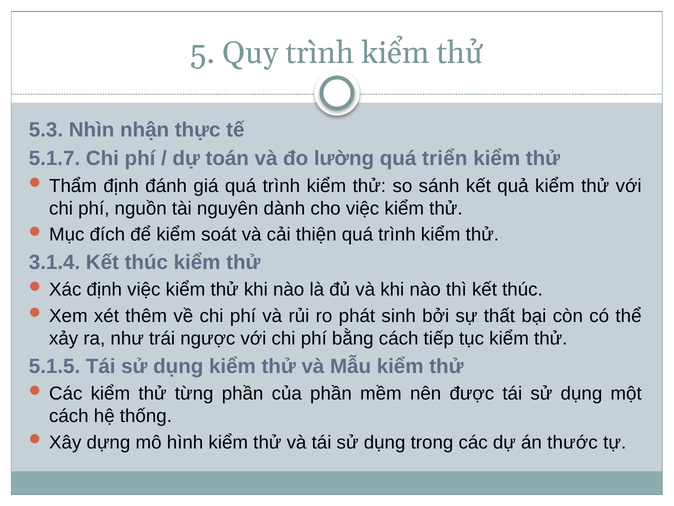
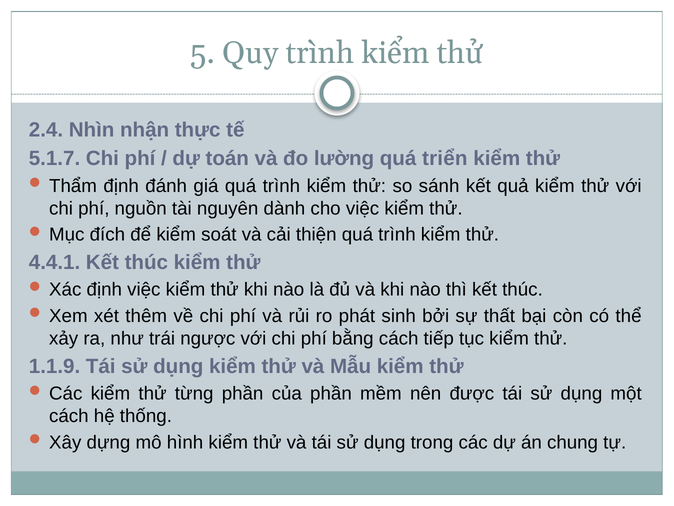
5.3: 5.3 -> 2.4 (46, 130)
3.1.4: 3.1.4 -> 4.4.1 (55, 262)
5.1.5: 5.1.5 -> 1.1.9 (55, 366)
thước: thước -> chung (573, 442)
